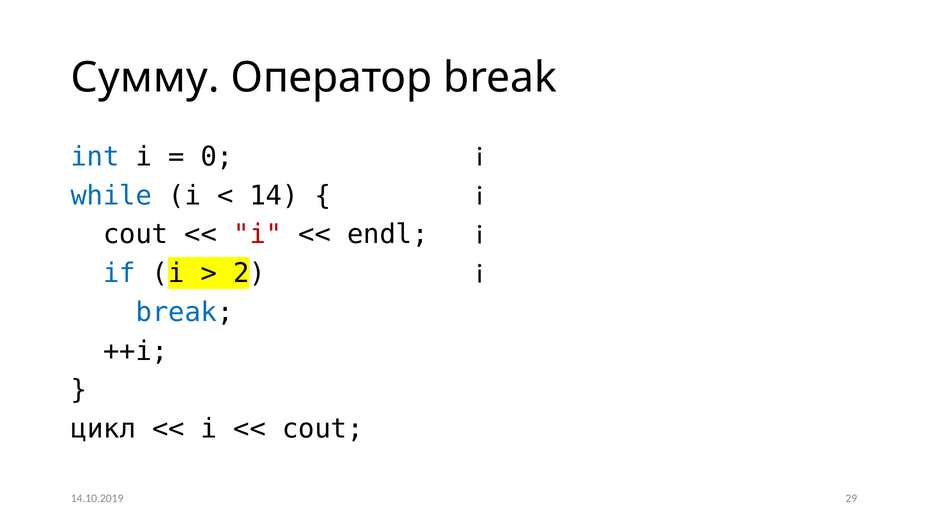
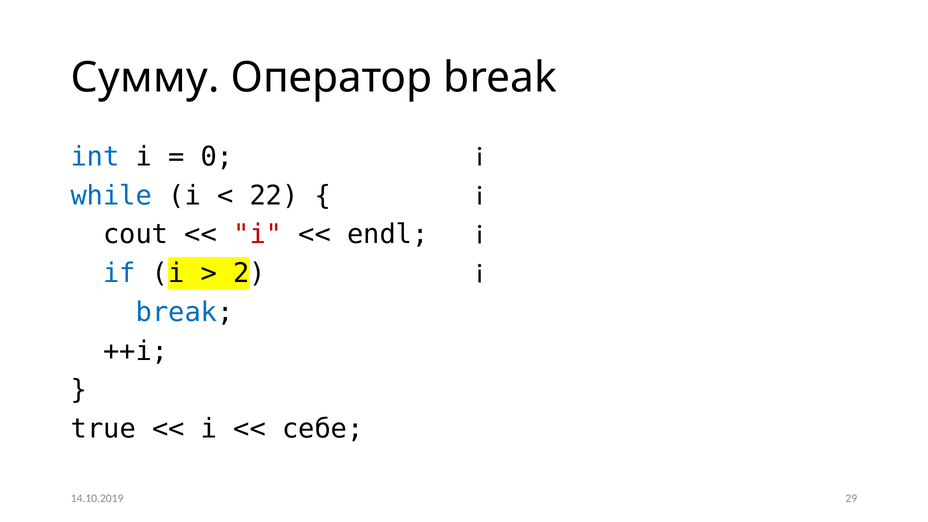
14: 14 -> 22 (274, 196)
цикл: цикл -> true (103, 429)
cout: cout -> себе (323, 429)
